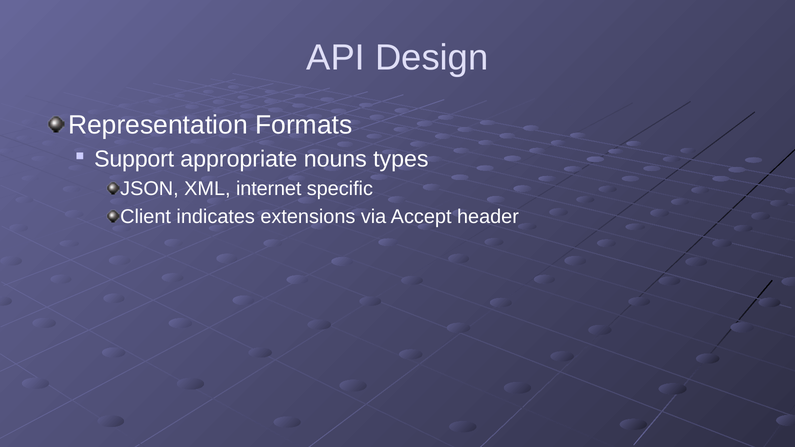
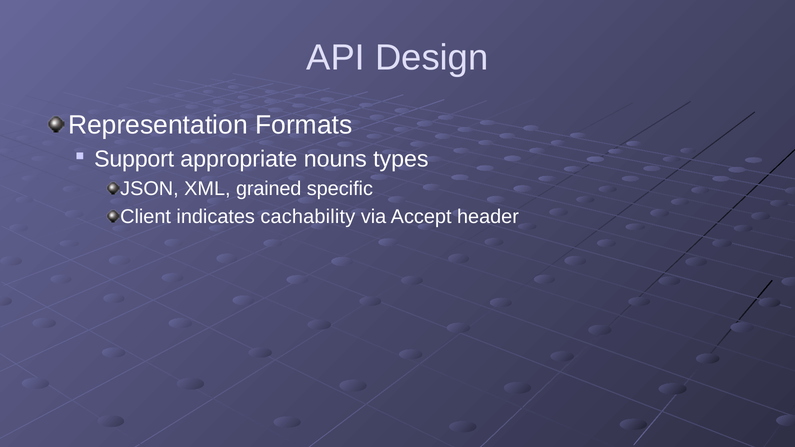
internet: internet -> grained (269, 189)
extensions: extensions -> cachability (308, 217)
